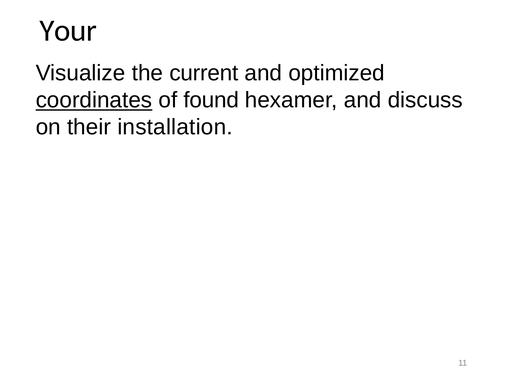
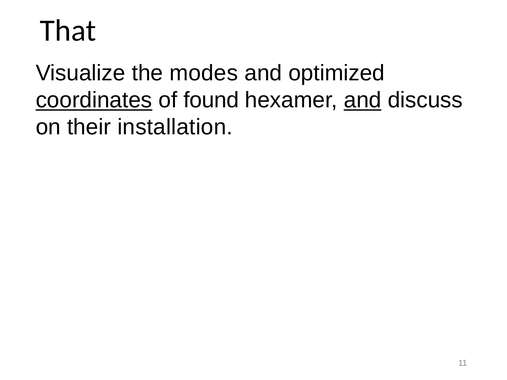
Your: Your -> That (68, 31)
current: current -> modes (204, 73)
and underline: none -> present (363, 100)
